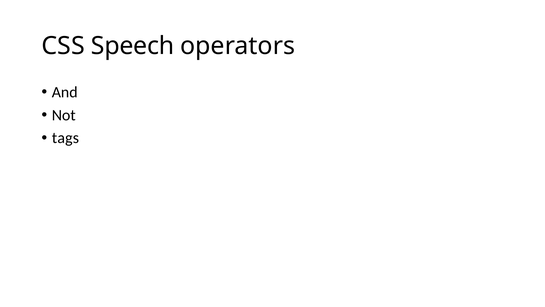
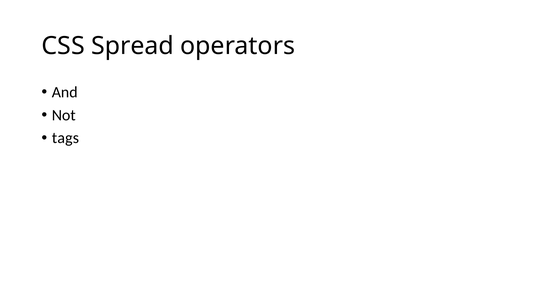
Speech: Speech -> Spread (132, 46)
